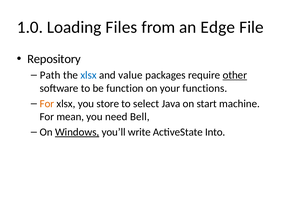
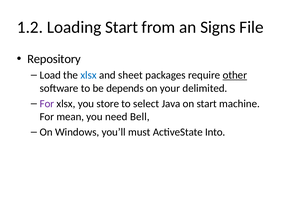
1.0: 1.0 -> 1.2 (30, 27)
Loading Files: Files -> Start (122, 27)
Edge: Edge -> Signs (218, 27)
Path: Path -> Load (50, 75)
value: value -> sheet (130, 75)
function: function -> depends (125, 88)
functions: functions -> delimited (205, 88)
For colour: orange -> purple (47, 104)
Windows underline: present -> none (77, 132)
write: write -> must (139, 132)
